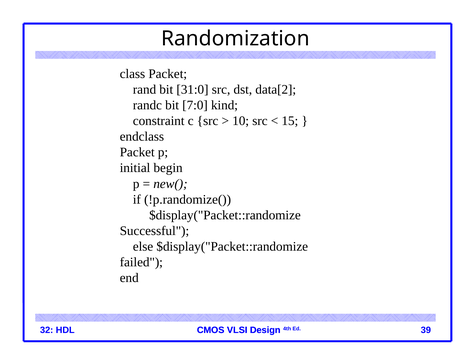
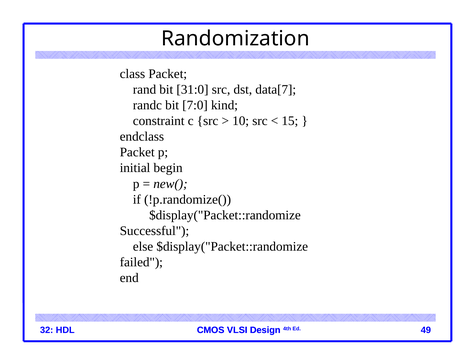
data[2: data[2 -> data[7 (276, 90)
39: 39 -> 49 (426, 330)
